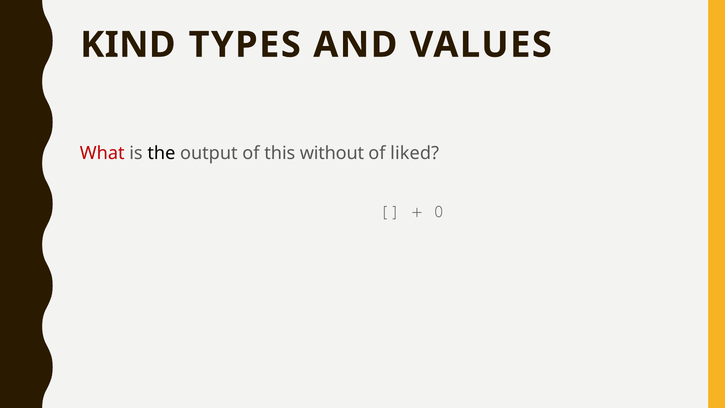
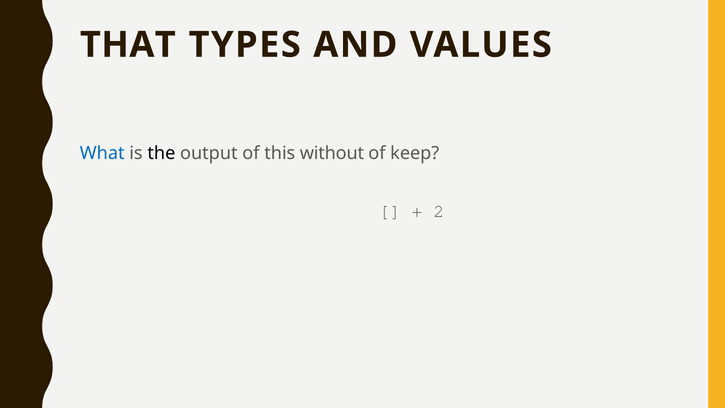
KIND: KIND -> THAT (128, 45)
What colour: red -> blue (102, 153)
liked: liked -> keep (415, 153)
0: 0 -> 2 (439, 211)
